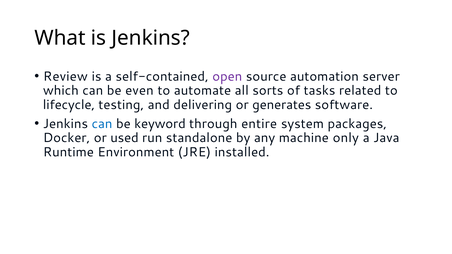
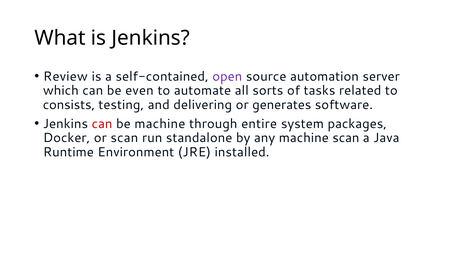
lifecycle: lifecycle -> consists (69, 105)
can colour: blue -> red (102, 124)
be keyword: keyword -> machine (160, 124)
or used: used -> scan (124, 138)
machine only: only -> scan (346, 138)
